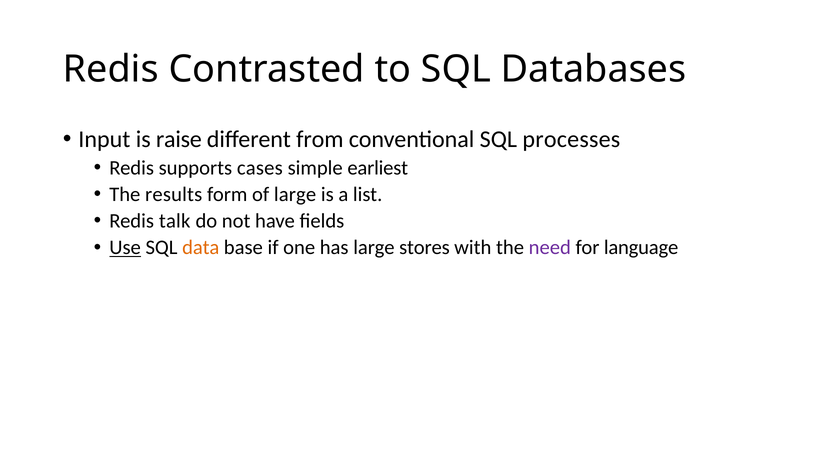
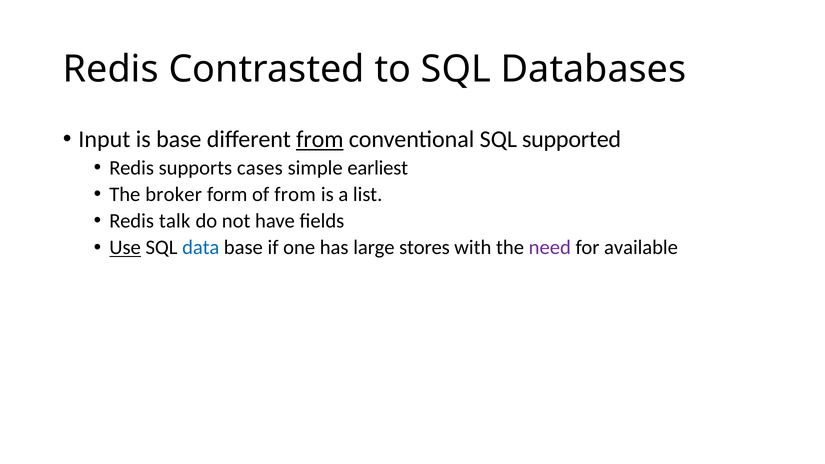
is raise: raise -> base (179, 139)
from underline: none -> present (320, 139)
processes: processes -> supported (572, 139)
results: results -> broker (174, 194)
of large: large -> from (295, 194)
data colour: orange -> blue (201, 248)
language: language -> available (641, 248)
